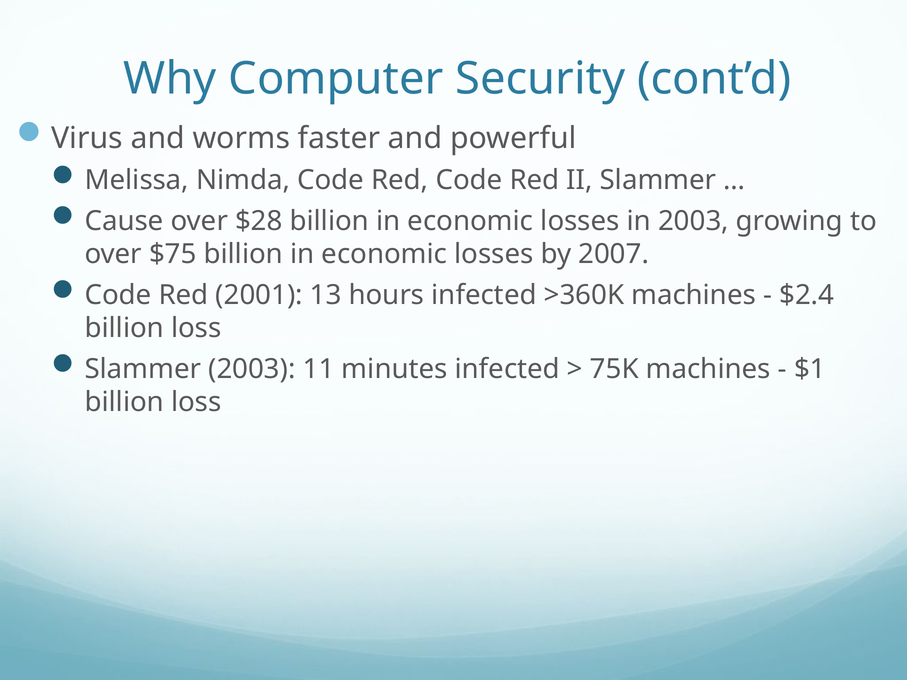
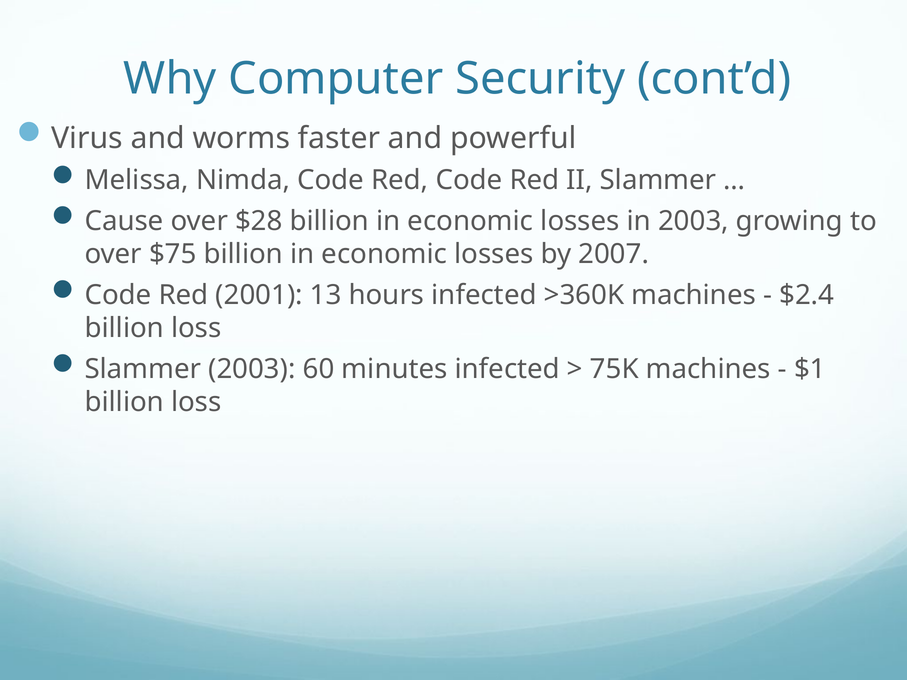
11: 11 -> 60 (319, 369)
